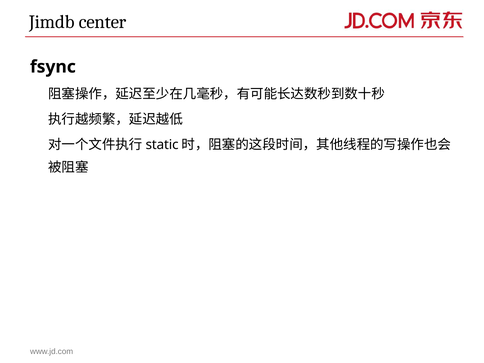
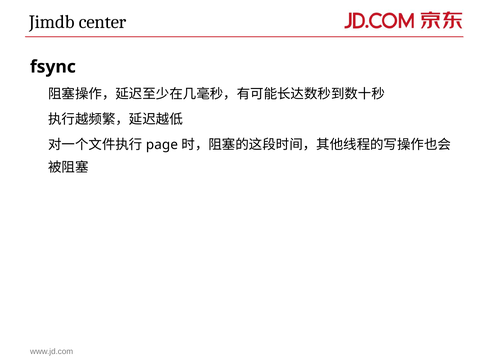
static: static -> page (162, 145)
